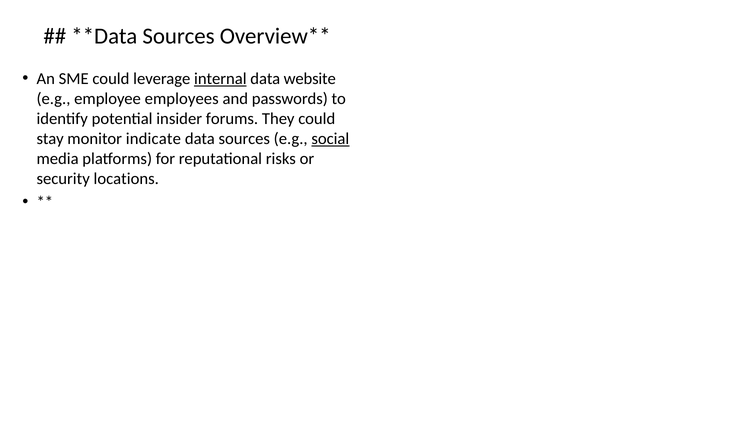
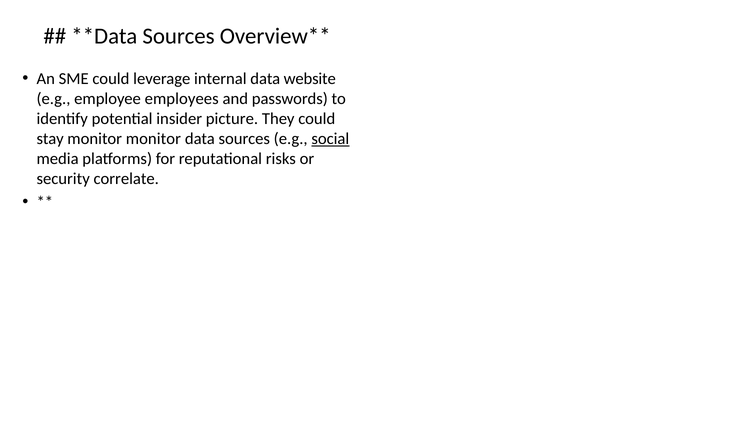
internal underline: present -> none (220, 79)
forums: forums -> picture (232, 119)
monitor indicate: indicate -> monitor (153, 138)
locations: locations -> correlate (126, 178)
